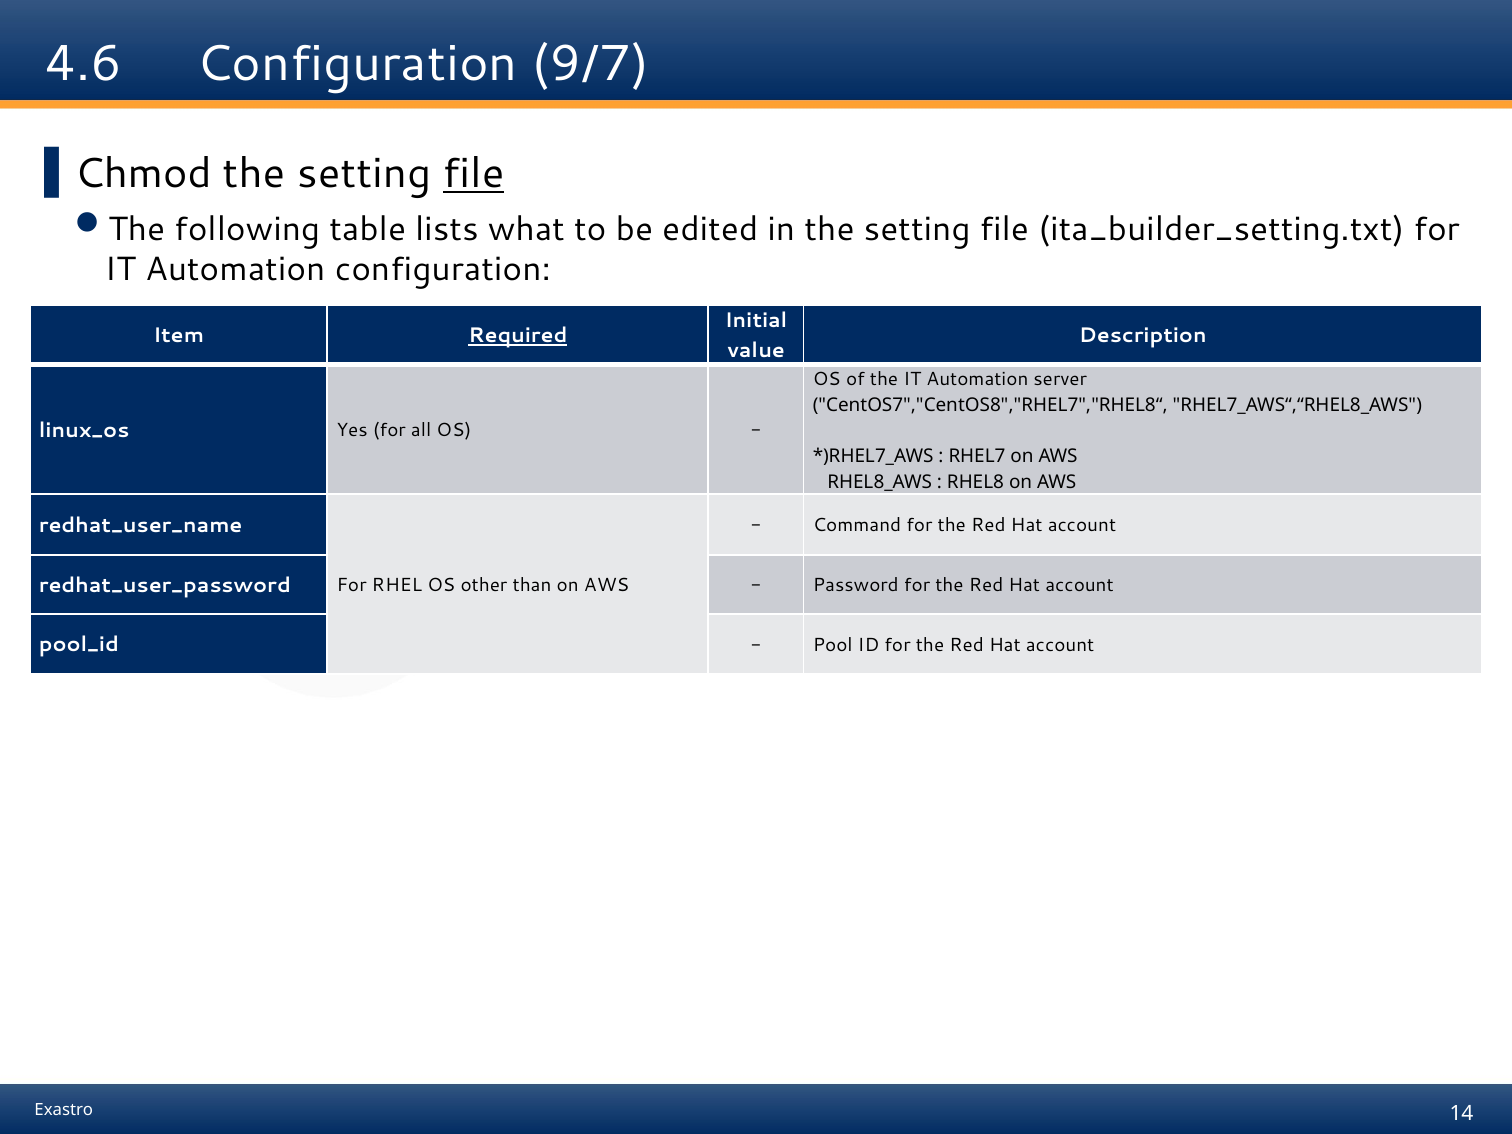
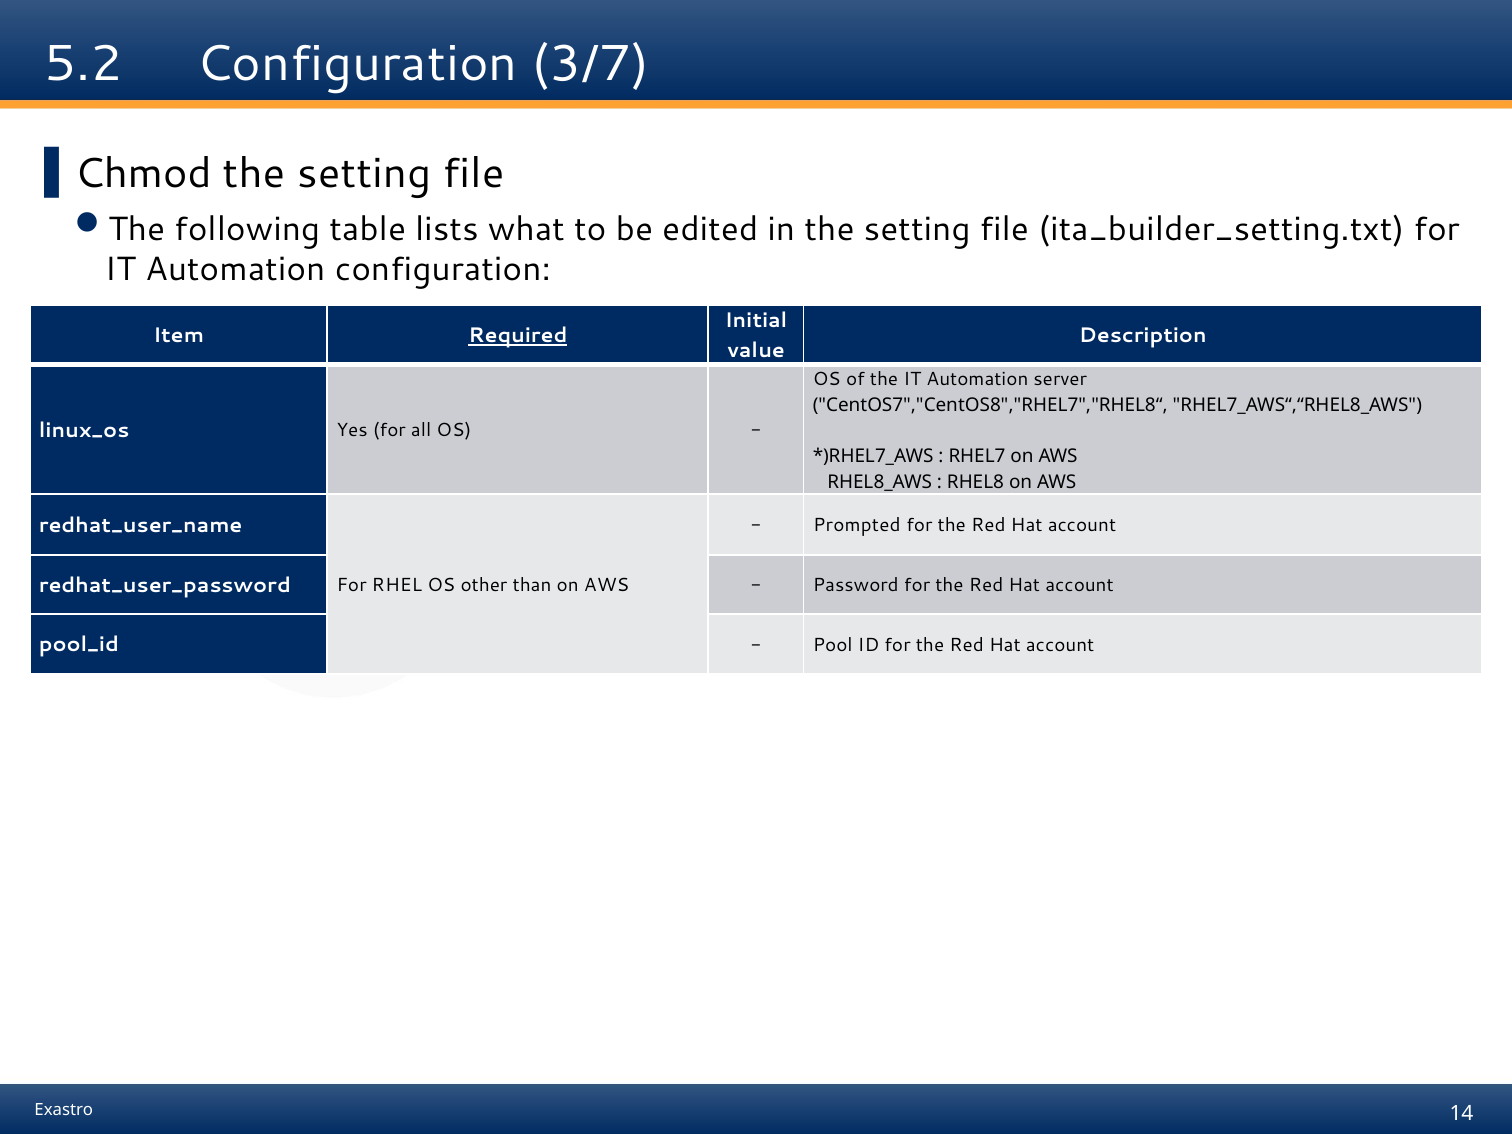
4.6: 4.6 -> 5.2 (84, 64)
9/7: 9/7 -> 3/7 (591, 64)
file underline: present -> none (474, 174)
Command: Command -> Prompted (857, 525)
